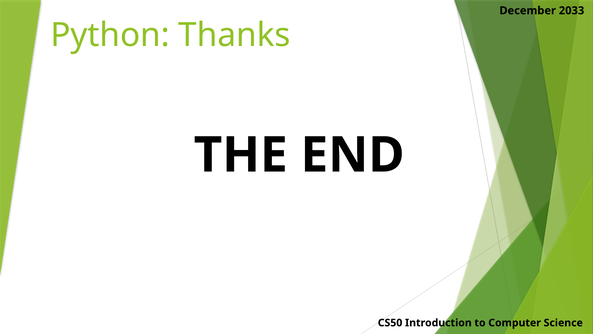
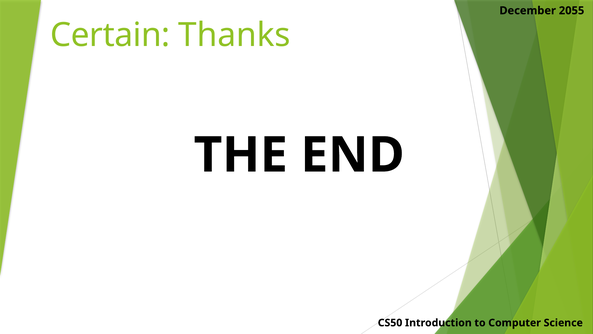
2033: 2033 -> 2055 (572, 11)
Python: Python -> Certain (110, 35)
